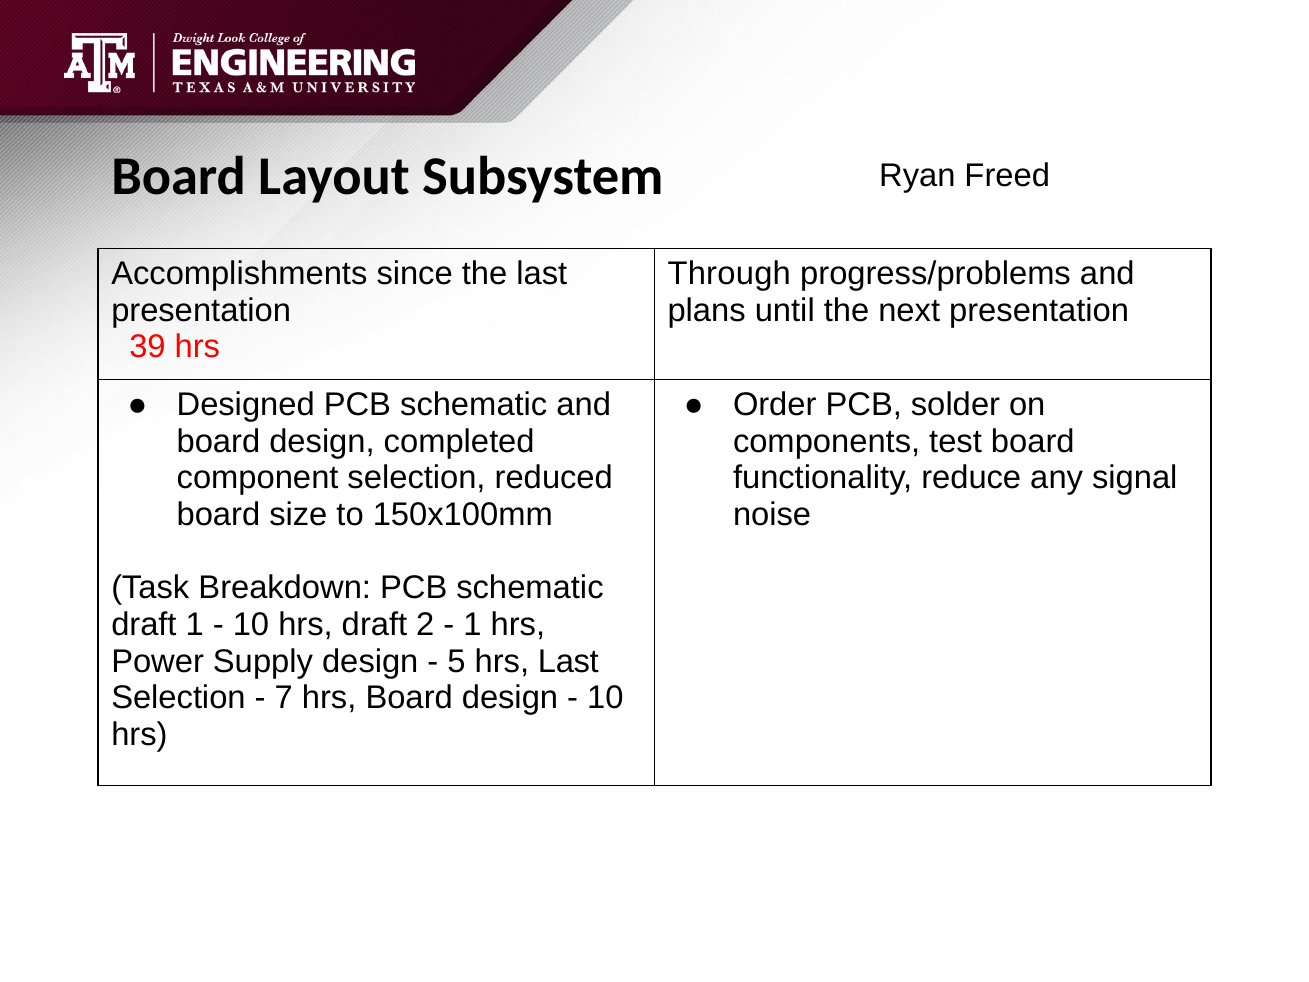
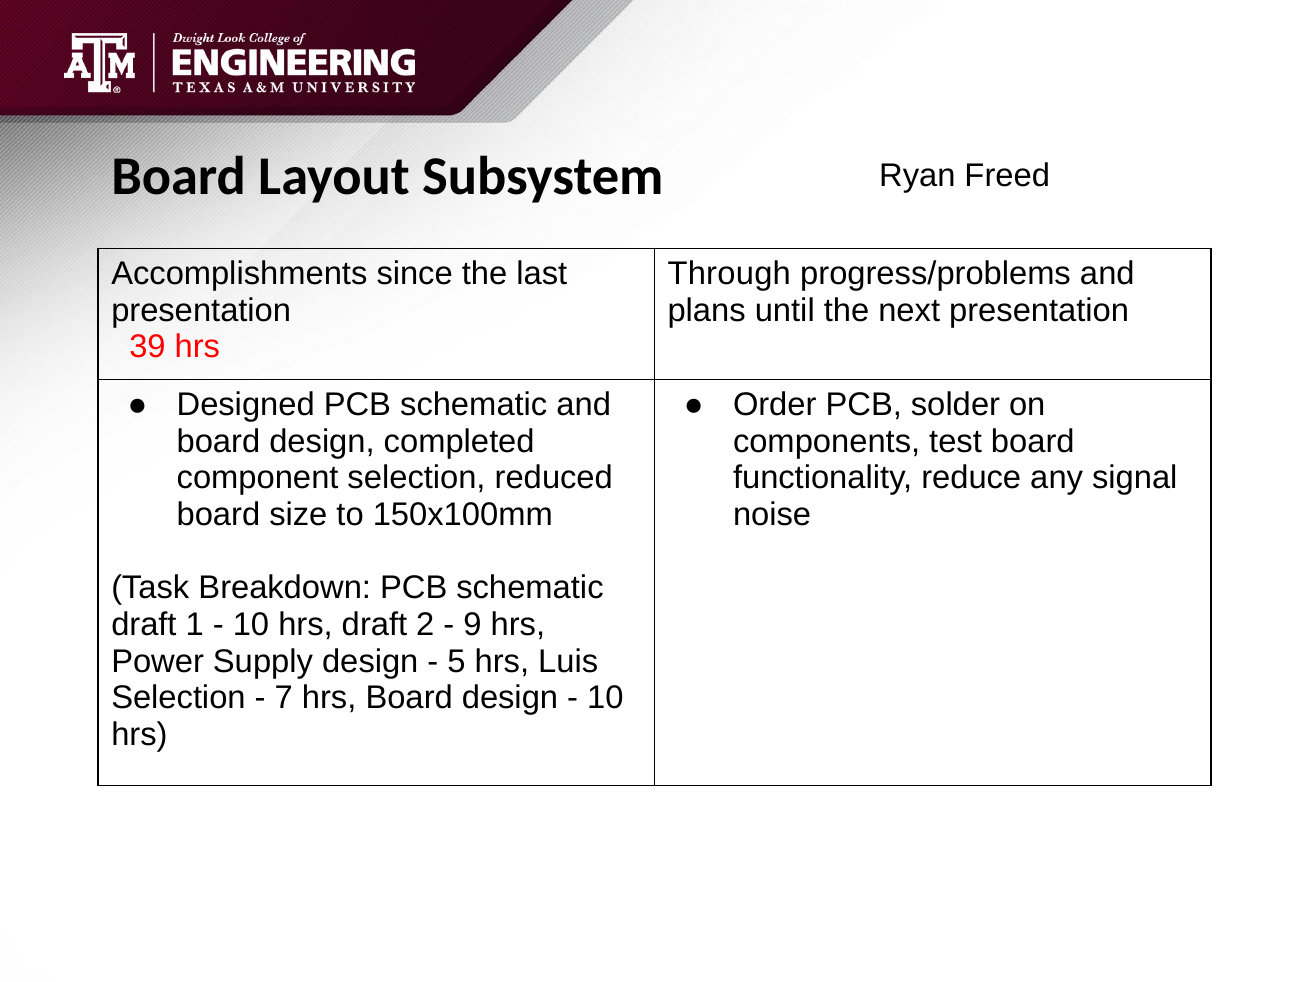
1: 1 -> 9 (473, 625)
hrs Last: Last -> Luis (568, 661)
